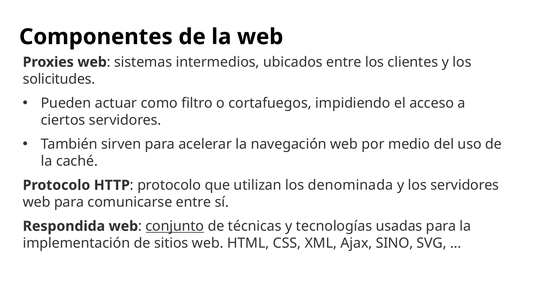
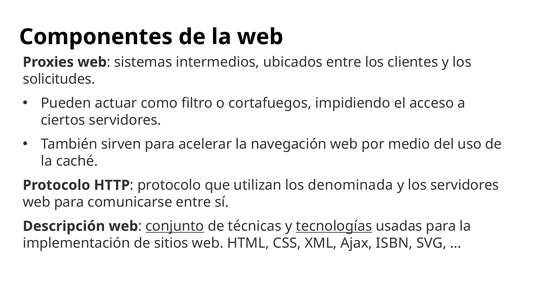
Respondida: Respondida -> Descripción (64, 226)
tecnologías underline: none -> present (334, 226)
SINO: SINO -> ISBN (394, 243)
